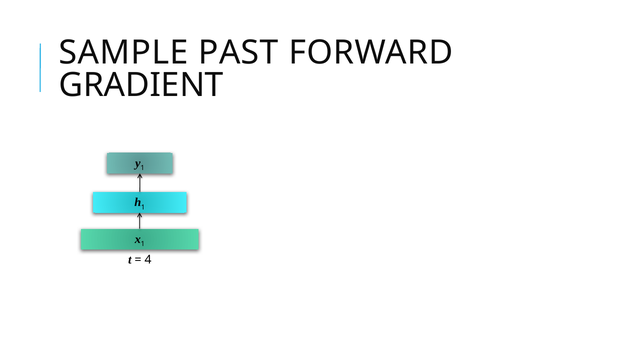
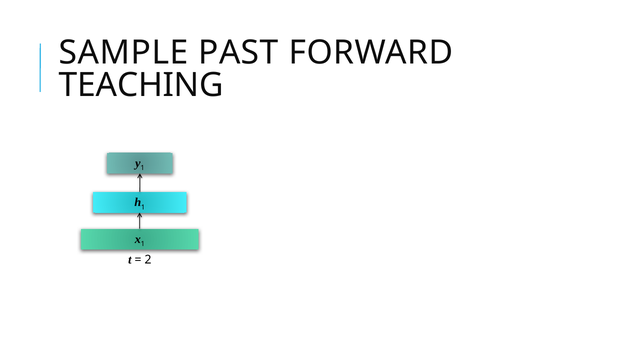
GRADIENT: GRADIENT -> TEACHING (141, 85)
4: 4 -> 2 (148, 260)
